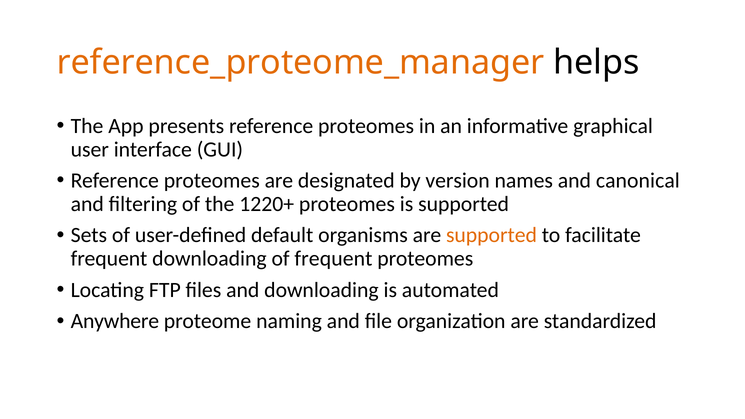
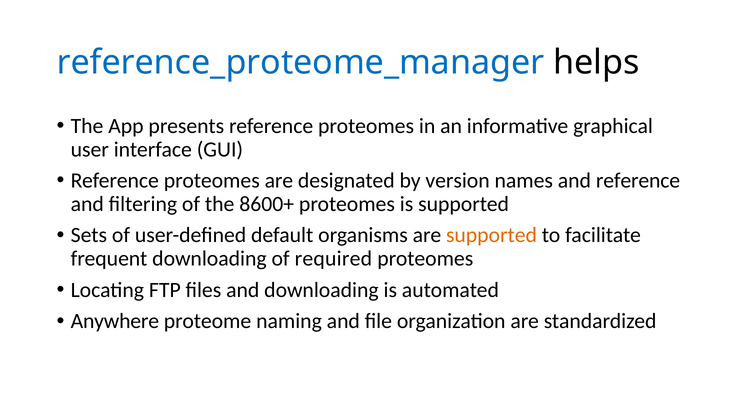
reference_proteome_manager colour: orange -> blue (300, 63)
and canonical: canonical -> reference (638, 181)
1220+: 1220+ -> 8600+ (267, 204)
of frequent: frequent -> required (333, 259)
